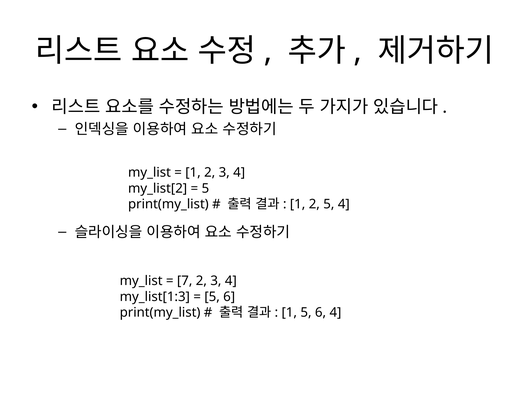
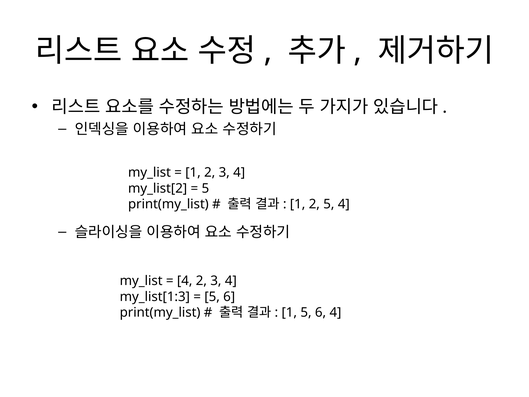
7: 7 -> 4 (185, 281)
